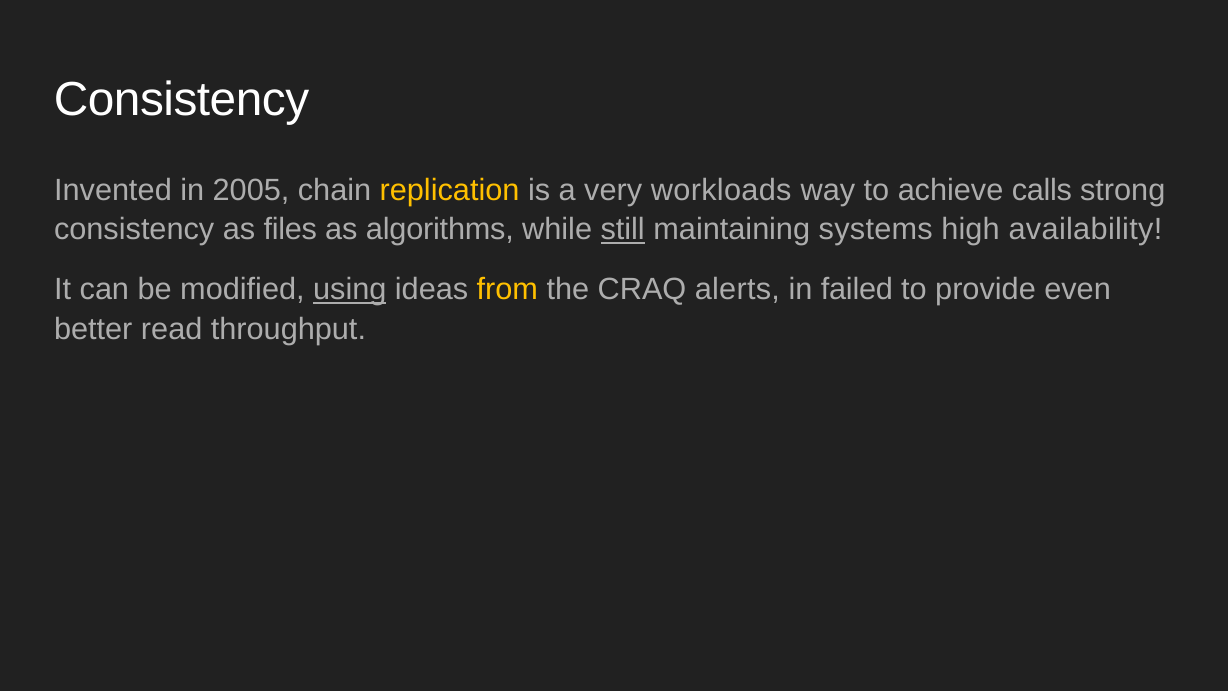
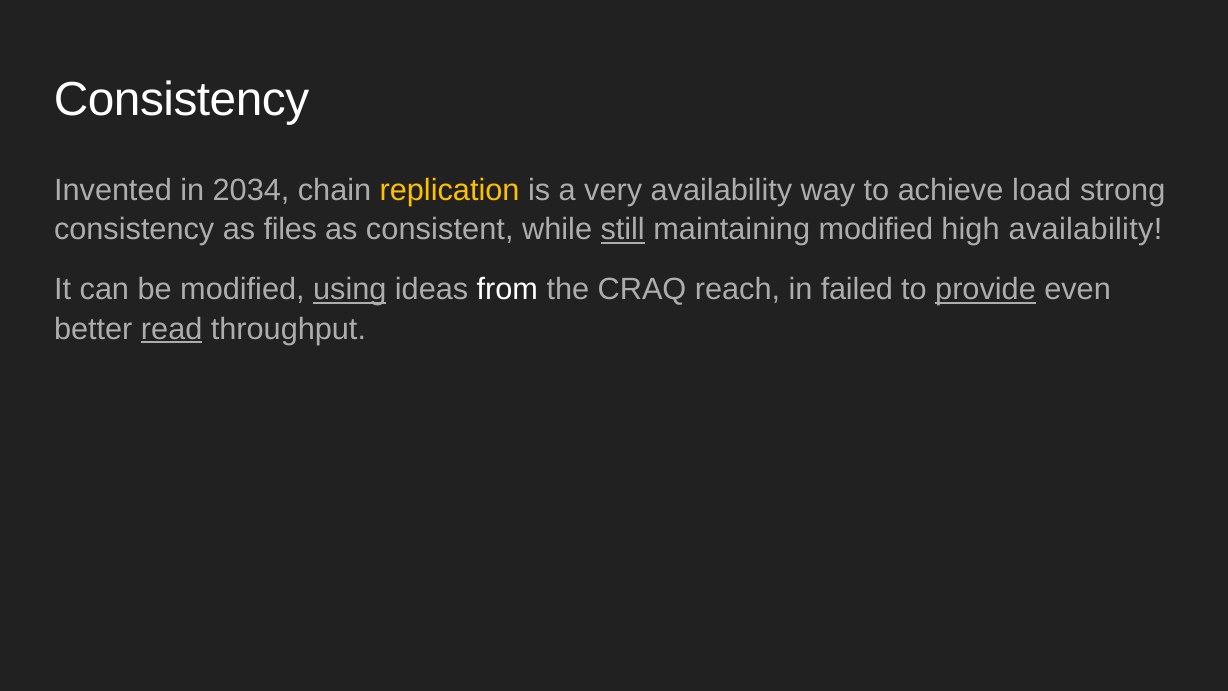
2005: 2005 -> 2034 (251, 190)
very workloads: workloads -> availability (721, 190)
calls: calls -> load (1042, 190)
algorithms: algorithms -> consistent (440, 229)
maintaining systems: systems -> modified (876, 229)
from colour: yellow -> white (507, 289)
alerts: alerts -> reach (737, 289)
provide underline: none -> present (986, 289)
read underline: none -> present (172, 329)
